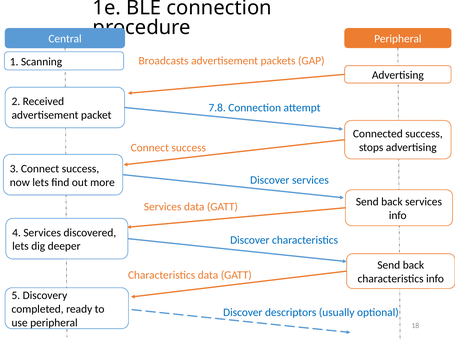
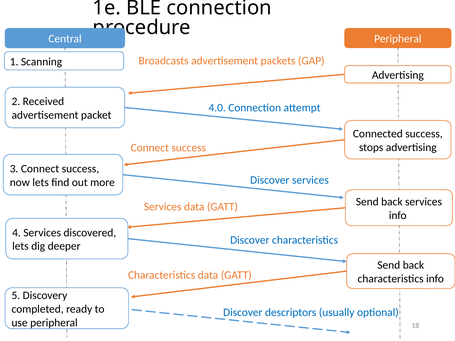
7.8: 7.8 -> 4.0 (217, 108)
